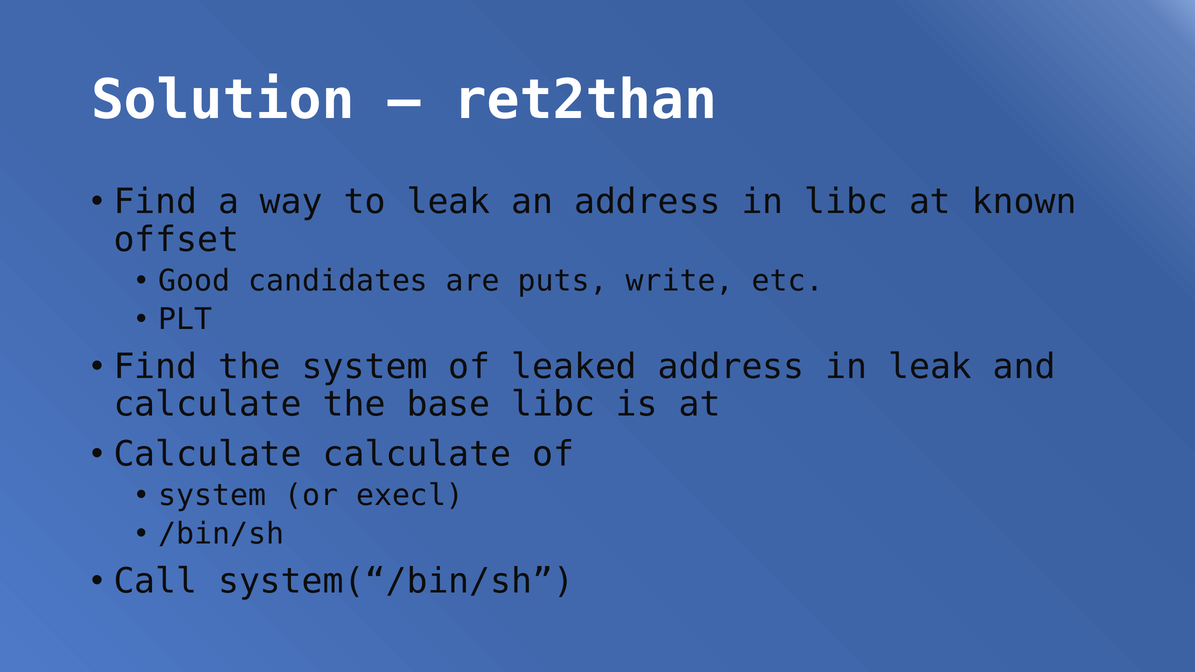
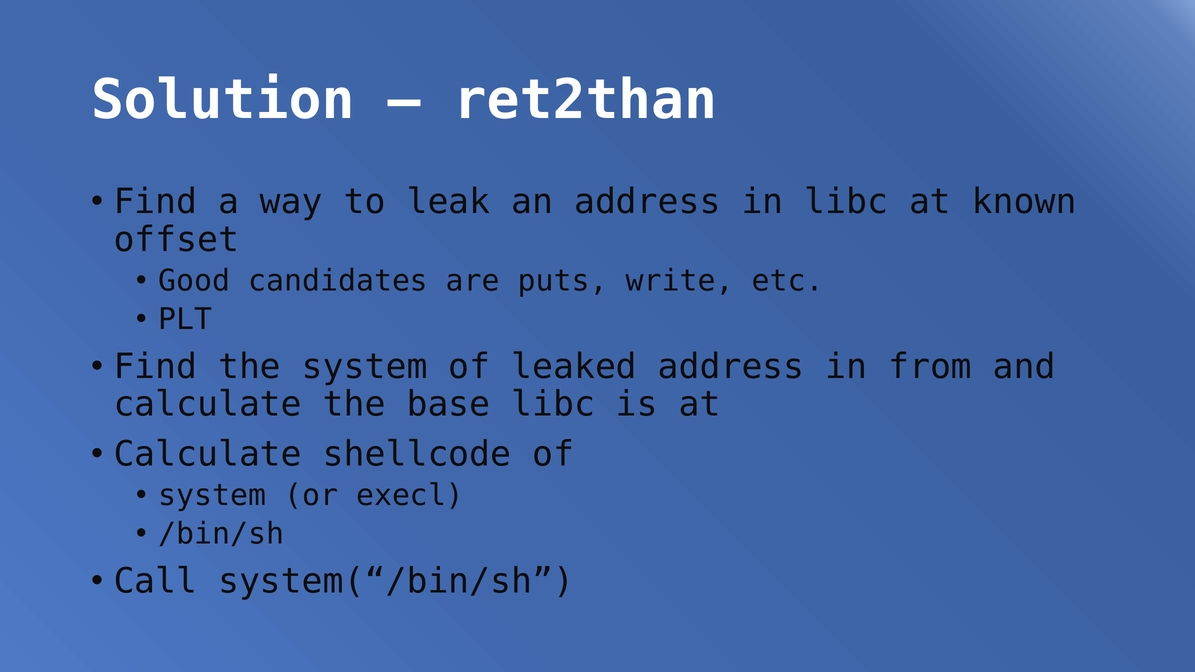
in leak: leak -> from (930, 367)
Calculate calculate: calculate -> shellcode (417, 454)
